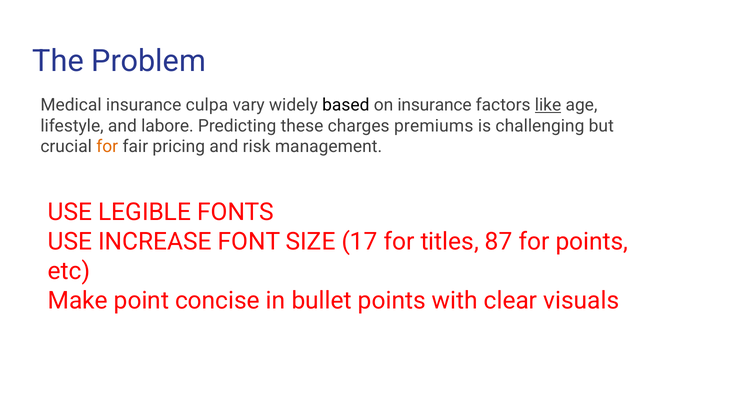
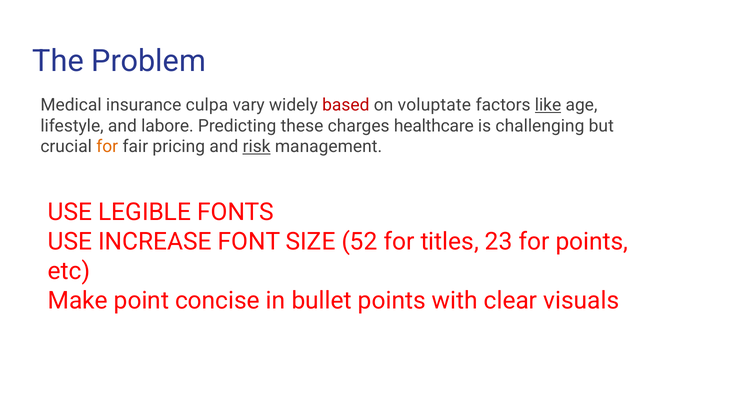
based colour: black -> red (346, 105)
on insurance: insurance -> voluptate (434, 105)
premiums: premiums -> healthcare (434, 126)
risk underline: none -> present (257, 147)
17: 17 -> 52 (360, 242)
87: 87 -> 23 (499, 242)
